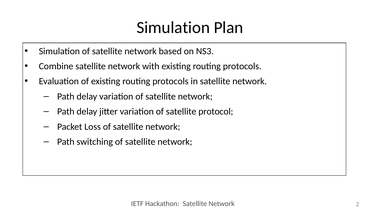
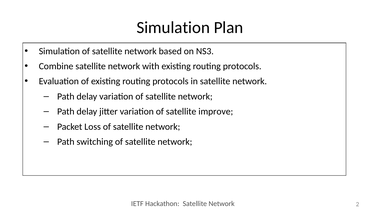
protocol: protocol -> improve (216, 111)
